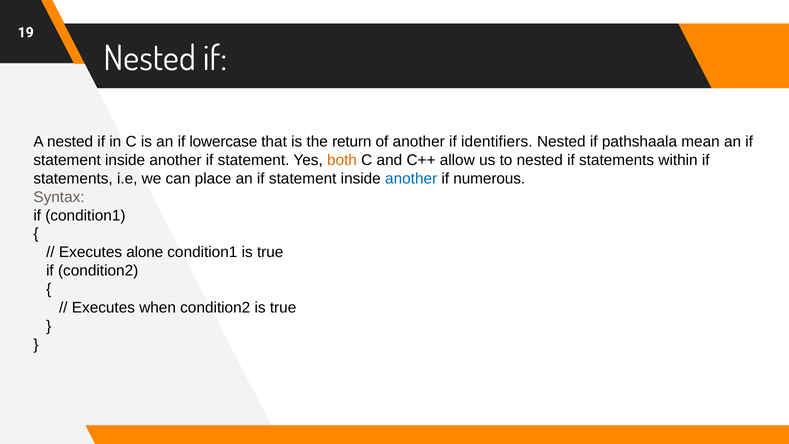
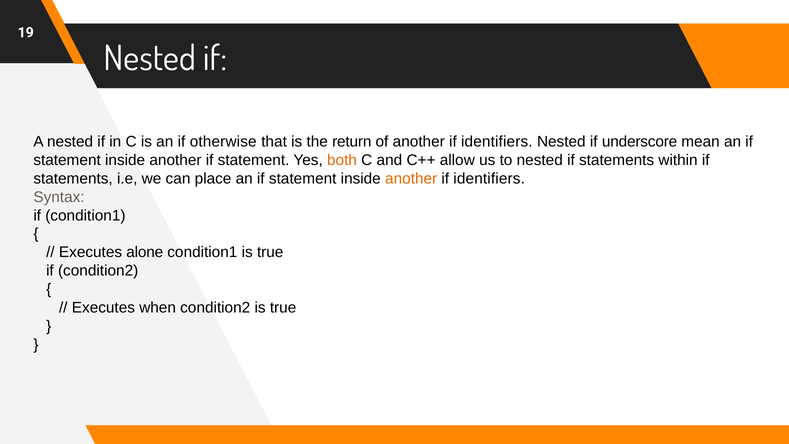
lowercase: lowercase -> otherwise (223, 142)
pathshaala: pathshaala -> underscore (640, 142)
another colour: blue -> orange (411, 179)
numerous: numerous -> identifiers (489, 179)
